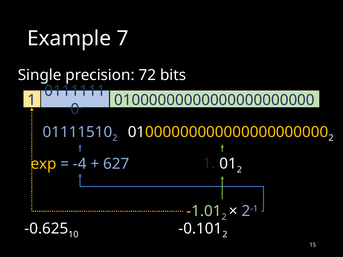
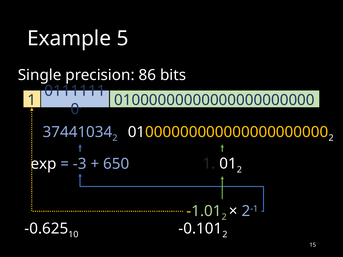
7: 7 -> 5 (123, 38)
72: 72 -> 86 (147, 75)
01111510: 01111510 -> 37441034 (78, 132)
exp colour: yellow -> white (44, 164)
-4: -4 -> -3 (80, 164)
627: 627 -> 650 (116, 164)
